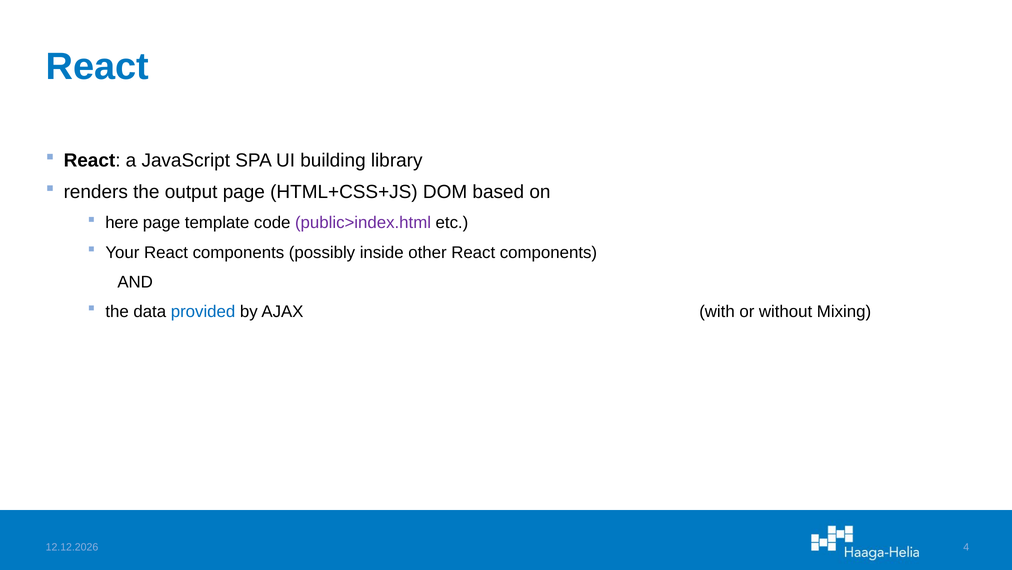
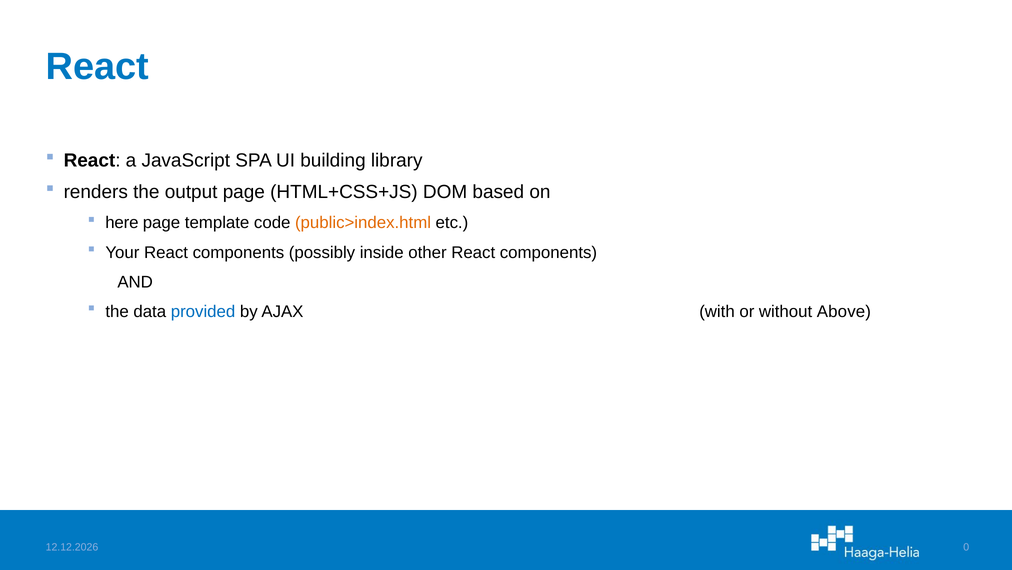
public>index.html colour: purple -> orange (363, 223)
Mixing: Mixing -> Above (844, 311)
4: 4 -> 0 (966, 547)
